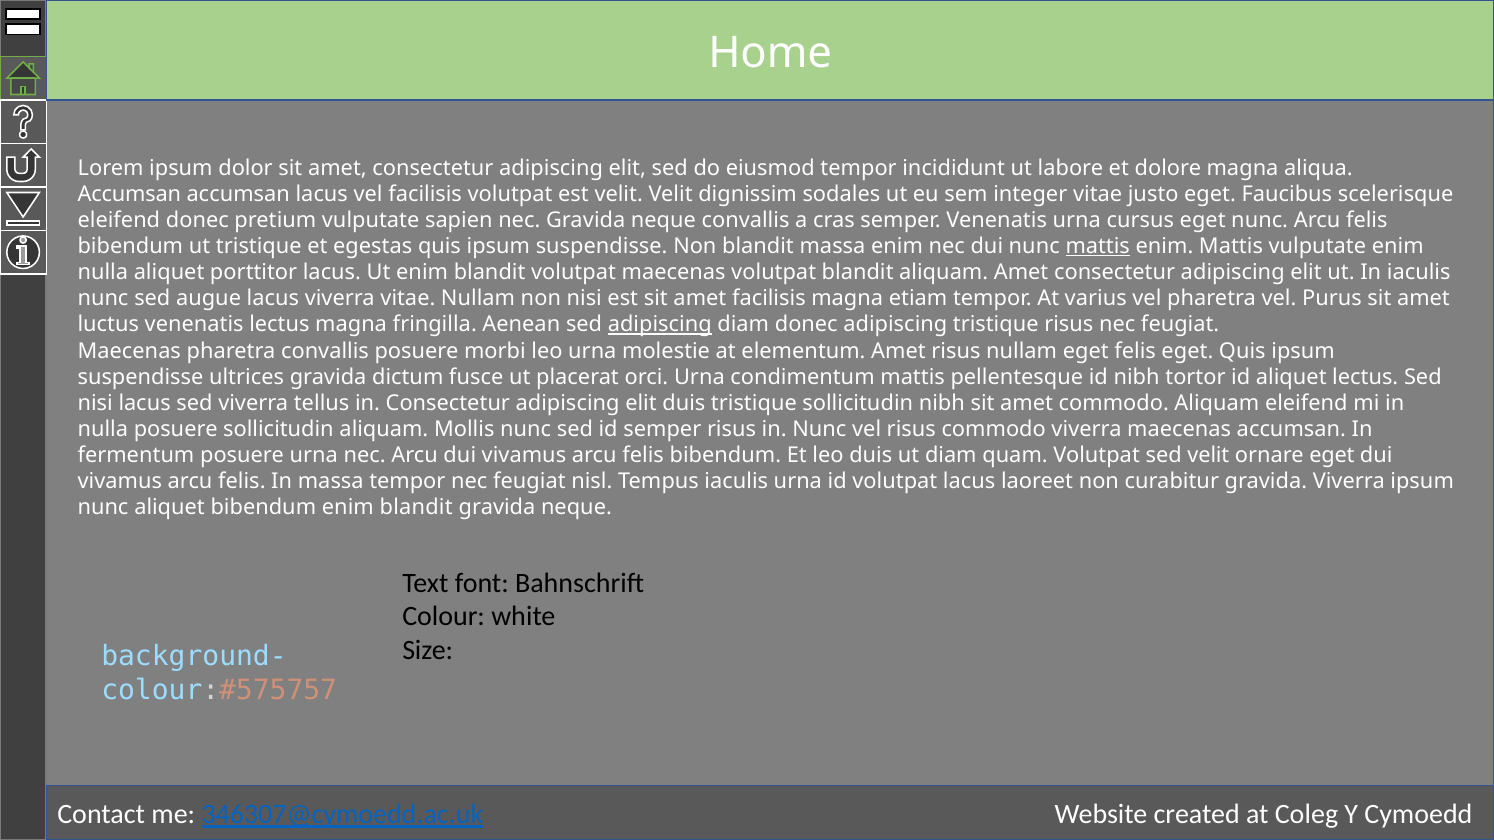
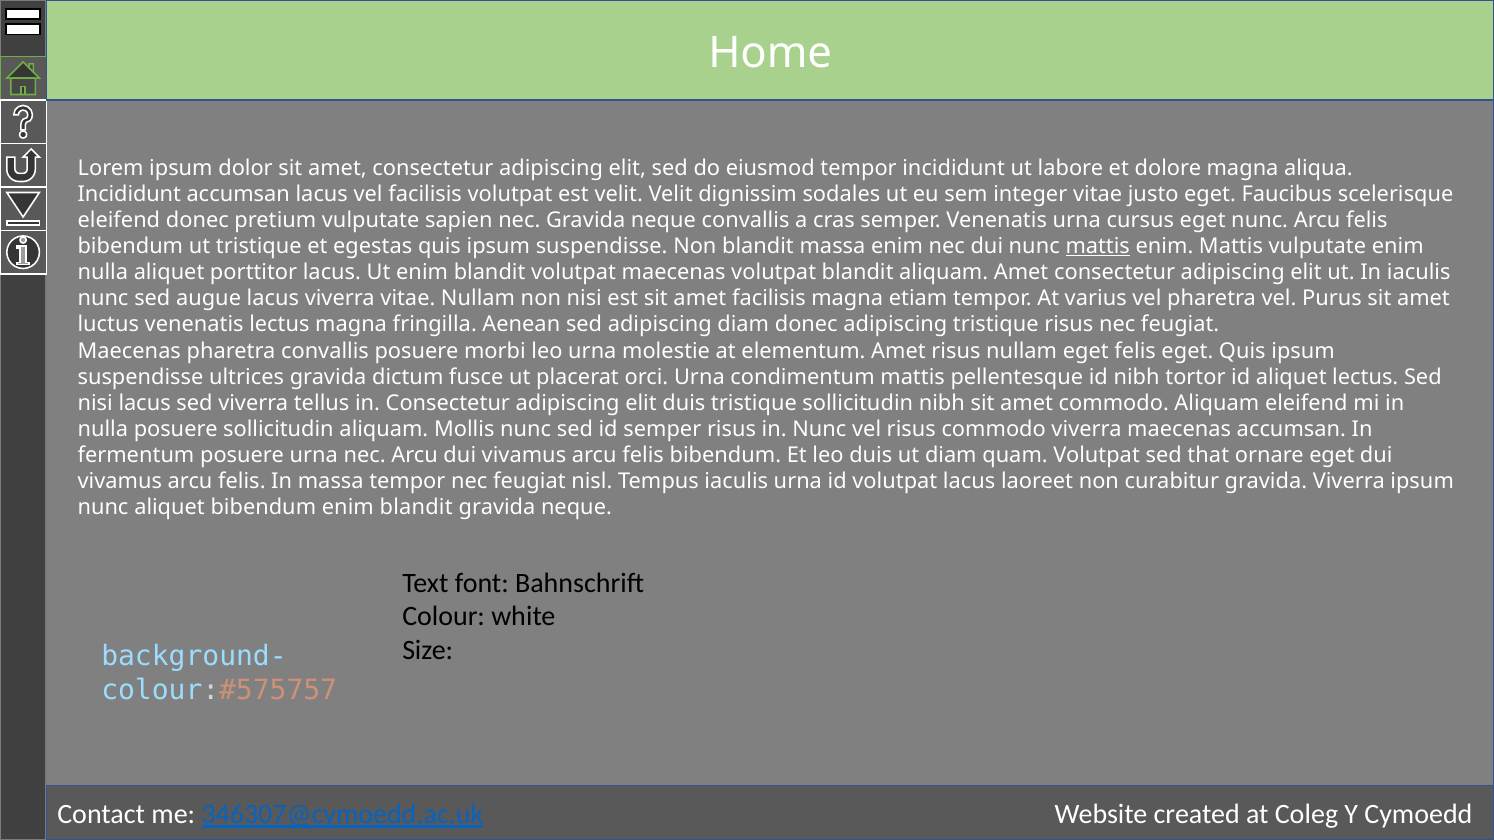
Accumsan: Accumsan -> Incididunt (129, 194)
adipiscing underline: present -> none (660, 325)
sed velit: velit -> that (1208, 456)
